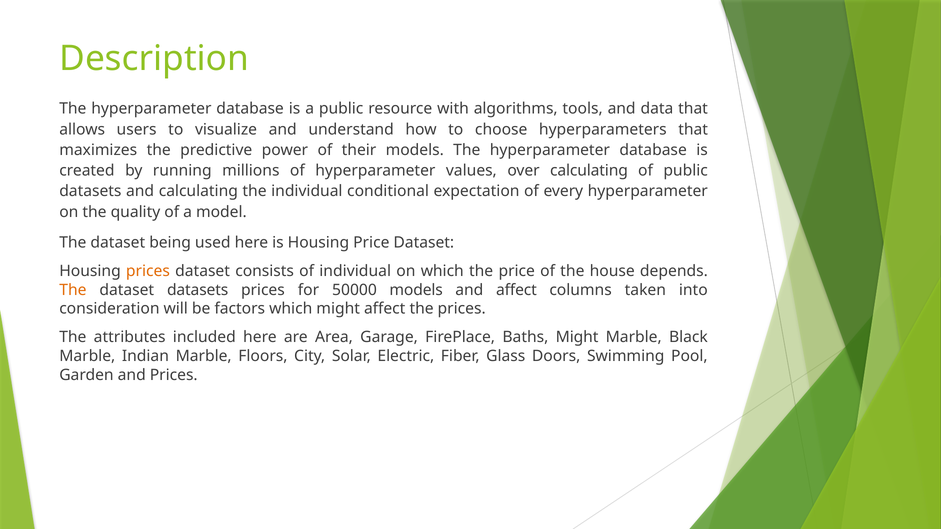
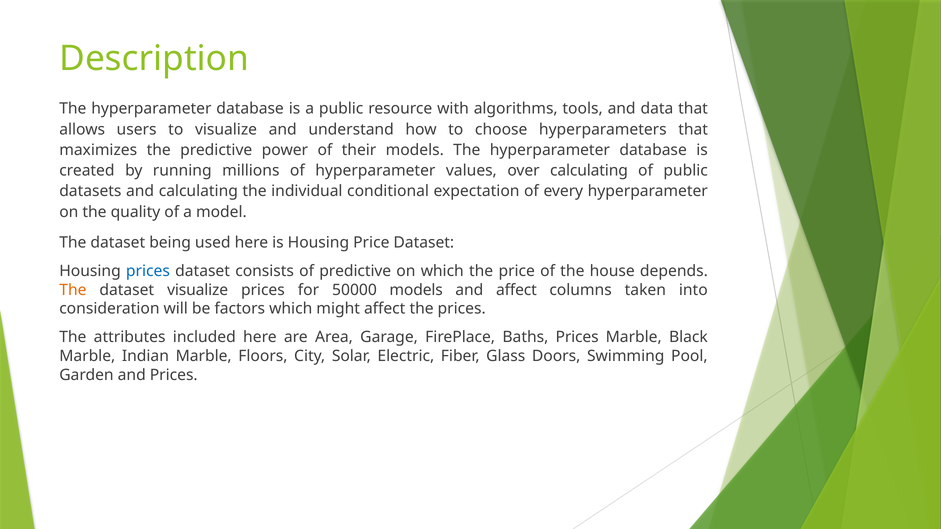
prices colour: orange -> blue (148, 271)
of individual: individual -> predictive (355, 271)
dataset datasets: datasets -> visualize (198, 290)
Baths Might: Might -> Prices (577, 337)
